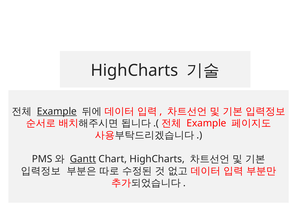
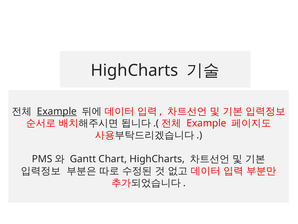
Gantt underline: present -> none (83, 159)
